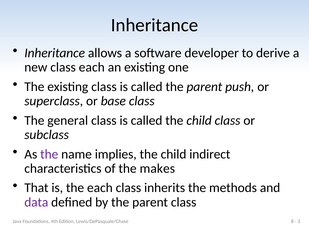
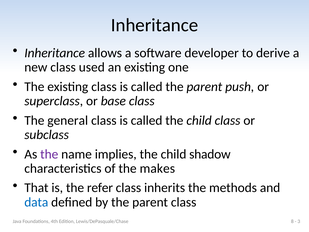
class each: each -> used (92, 67)
indirect: indirect -> shadow (210, 154)
the each: each -> refer (100, 188)
data colour: purple -> blue (36, 202)
